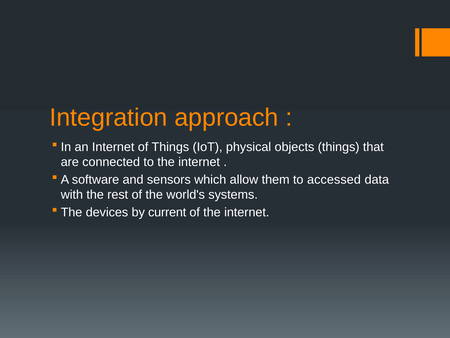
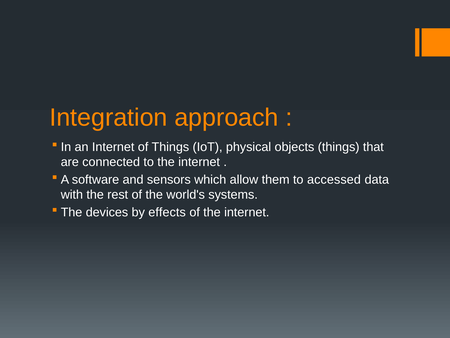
current: current -> effects (167, 212)
